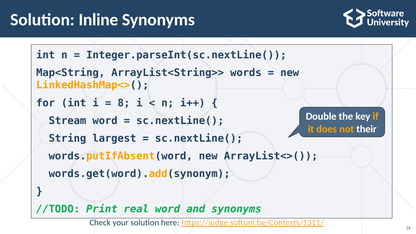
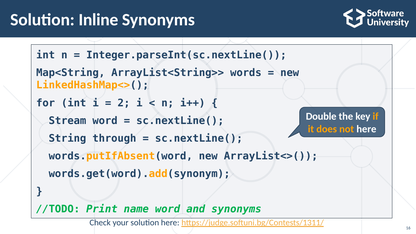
8: 8 -> 2 (124, 103)
not their: their -> here (366, 129)
largest: largest -> through (114, 138)
real: real -> name (136, 209)
